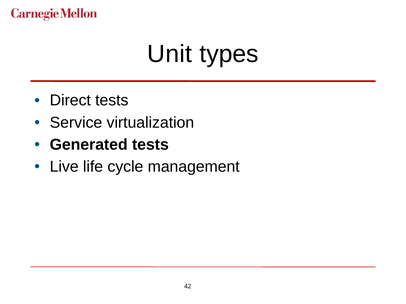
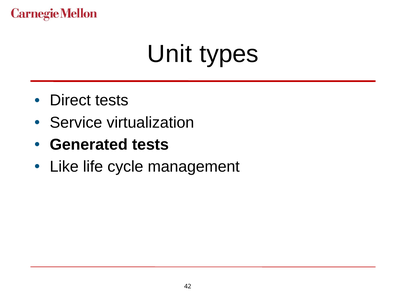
Live: Live -> Like (64, 167)
